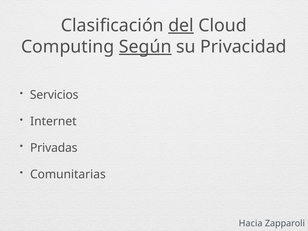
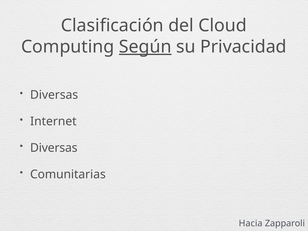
del underline: present -> none (181, 25)
Servicios: Servicios -> Diversas (54, 95)
Privadas: Privadas -> Diversas (54, 148)
